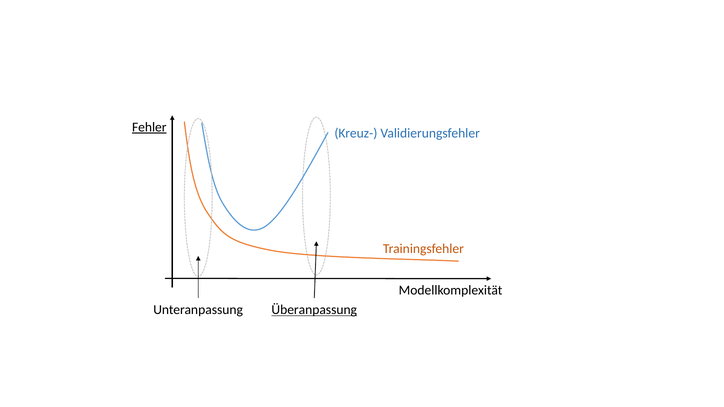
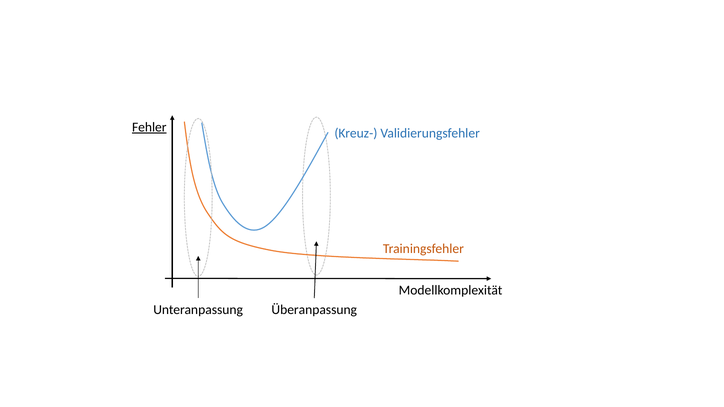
Überanpassung underline: present -> none (314, 310)
